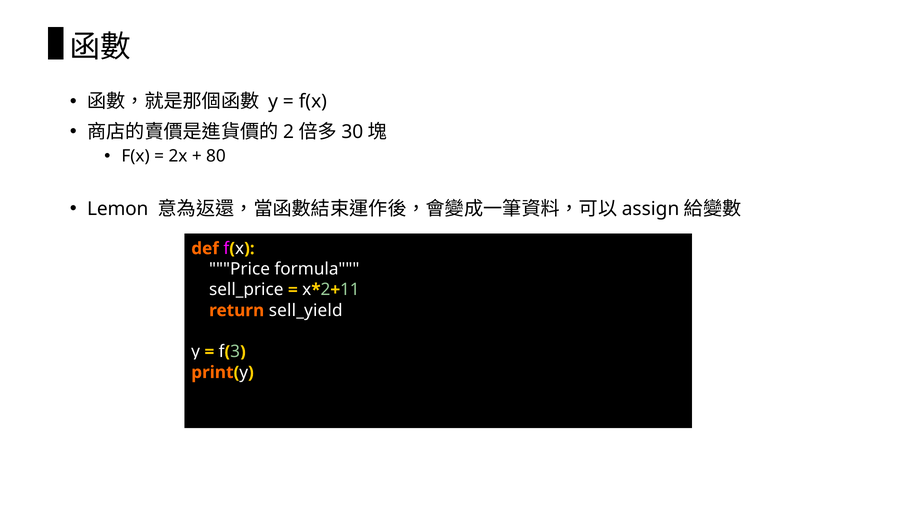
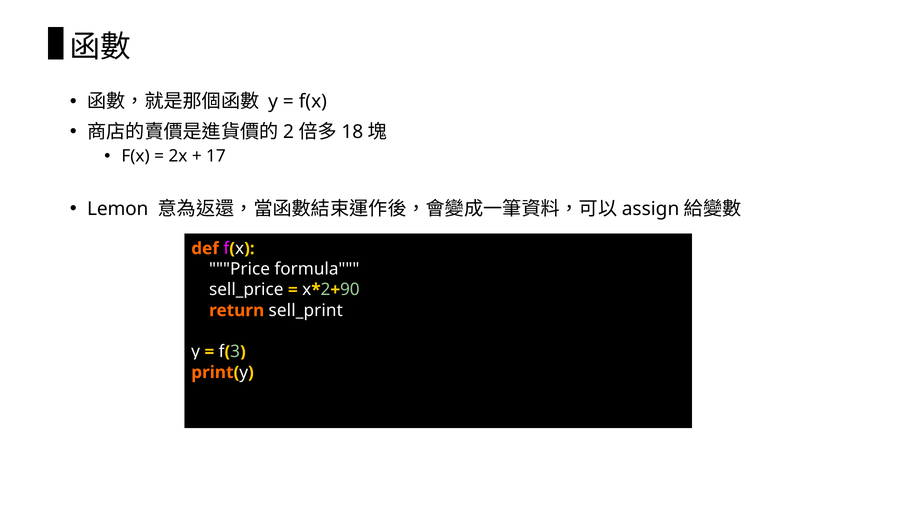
30: 30 -> 18 (352, 132)
80: 80 -> 17 (216, 156)
11: 11 -> 90 (350, 290)
sell_yield: sell_yield -> sell_print (306, 310)
